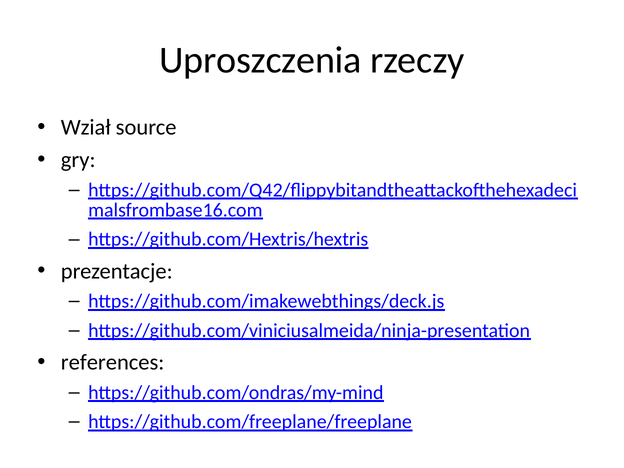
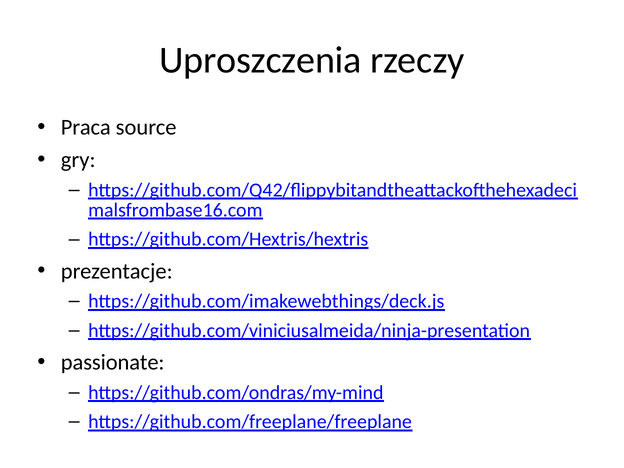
Wział: Wział -> Praca (86, 127)
references: references -> passionate (113, 362)
